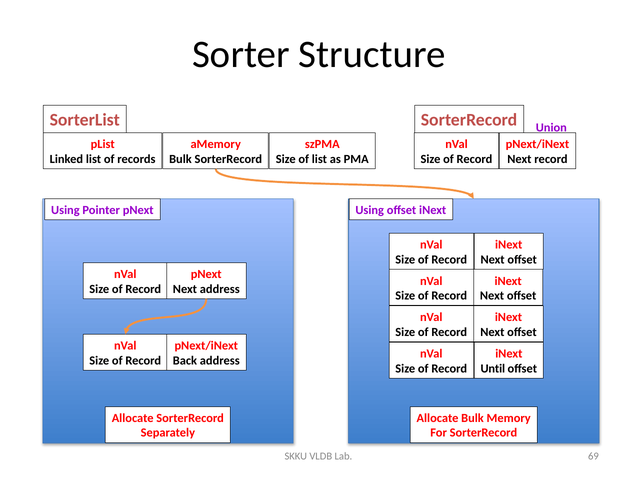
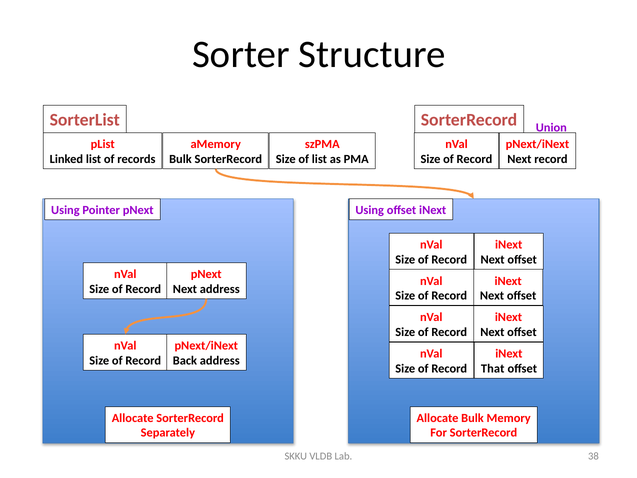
Until: Until -> That (493, 368)
69: 69 -> 38 (593, 456)
